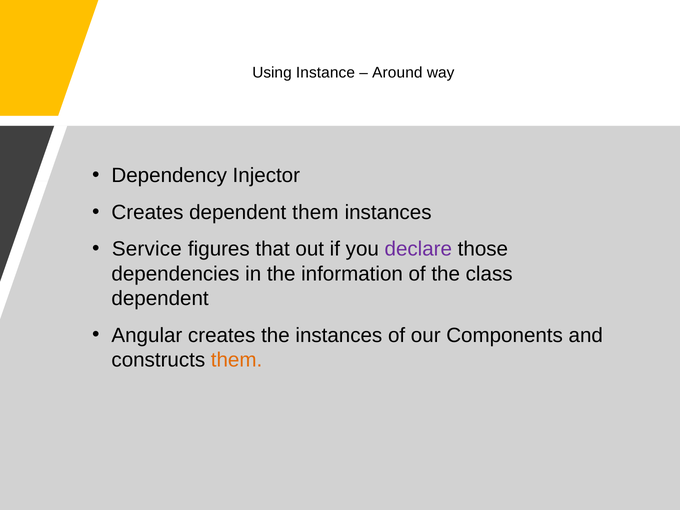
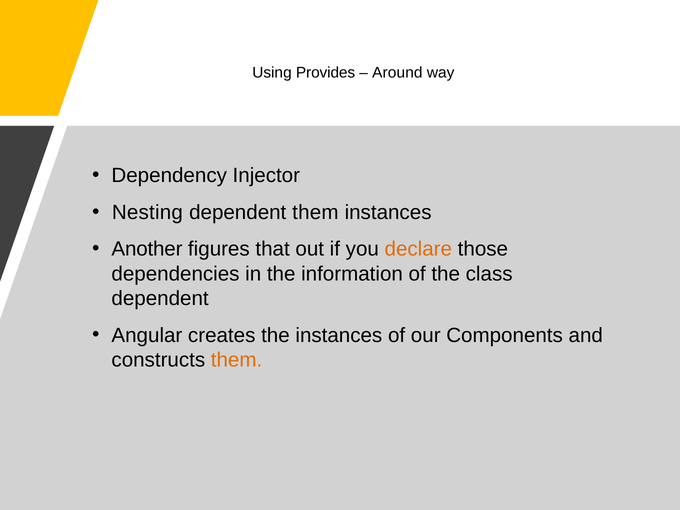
Instance: Instance -> Provides (326, 72)
Creates: Creates -> Nesting (147, 213)
Service: Service -> Another (147, 249)
declare colour: purple -> orange (418, 249)
